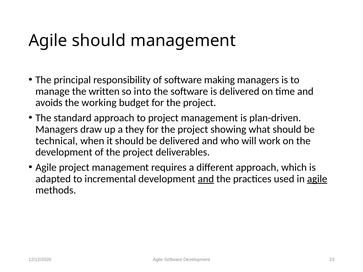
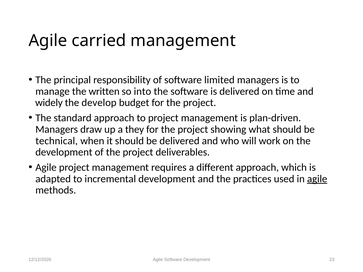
Agile should: should -> carried (99, 41)
making: making -> limited (219, 80)
avoids: avoids -> widely (49, 103)
working: working -> develop (99, 103)
and underline: present -> none (206, 179)
